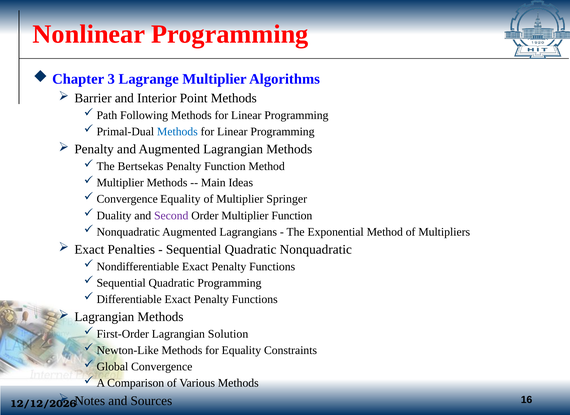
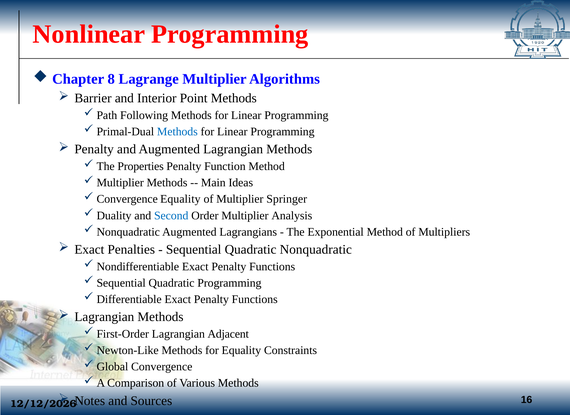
3: 3 -> 8 (111, 79)
Bertsekas: Bertsekas -> Properties (141, 167)
Second colour: purple -> blue (171, 216)
Multiplier Function: Function -> Analysis (292, 216)
Solution: Solution -> Adjacent (228, 334)
